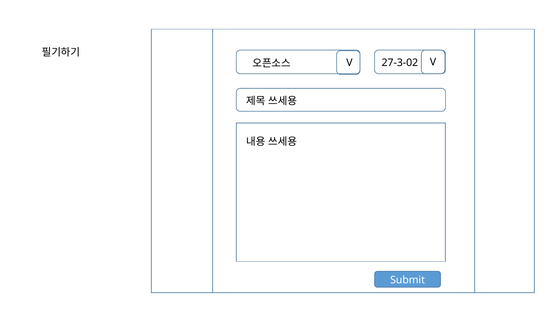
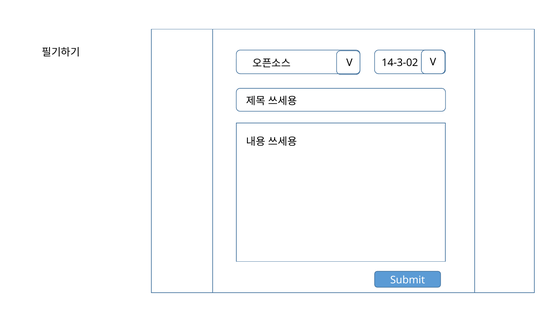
27-3-02: 27-3-02 -> 14-3-02 (400, 63)
